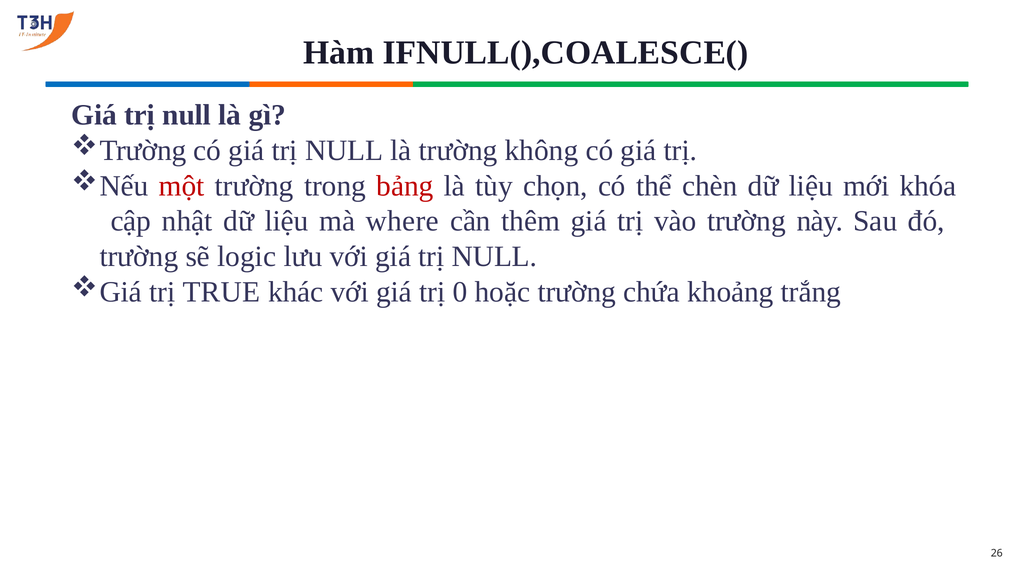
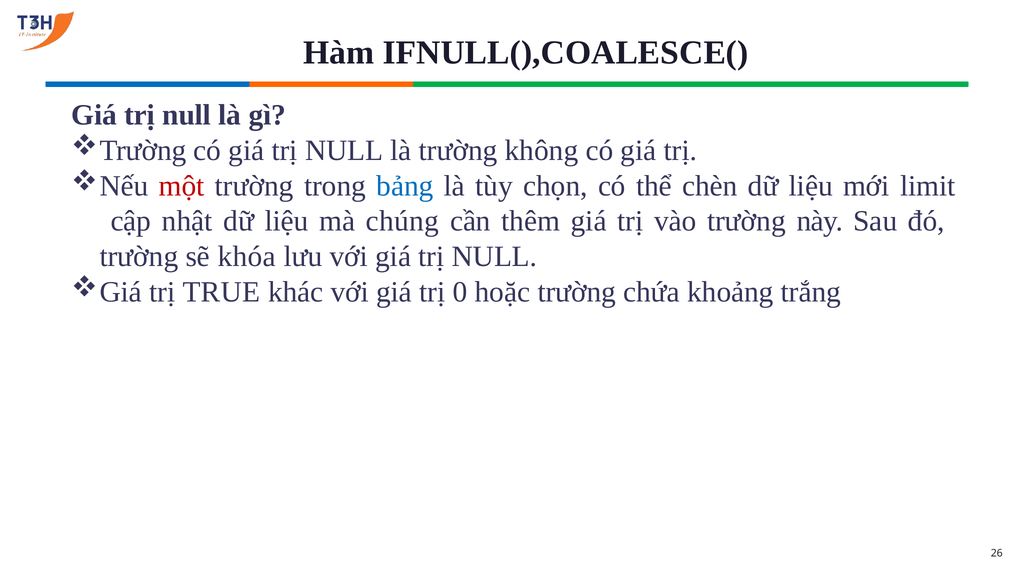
bảng colour: red -> blue (405, 186)
khóa: khóa -> limit (928, 186)
where: where -> chúng (402, 221)
logic: logic -> khóa (247, 257)
